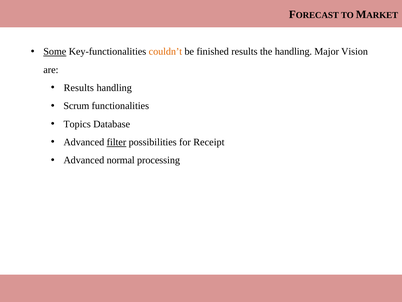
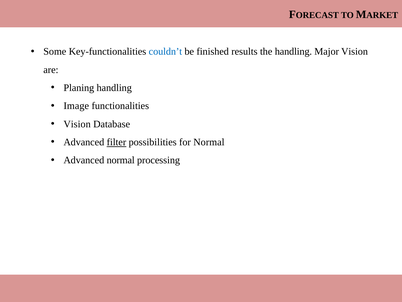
Some underline: present -> none (55, 52)
couldn’t colour: orange -> blue (165, 52)
Results: Results -> Planing (79, 88)
Scrum: Scrum -> Image (76, 106)
Topics: Topics -> Vision (77, 124)
for Receipt: Receipt -> Normal (209, 142)
